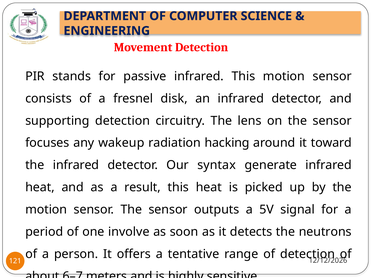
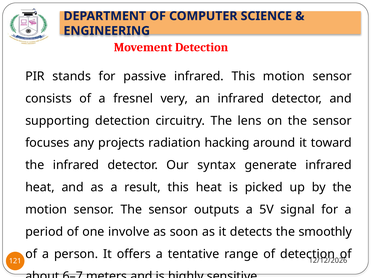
disk: disk -> very (174, 99)
wakeup: wakeup -> projects (121, 143)
neutrons: neutrons -> smoothly (325, 232)
